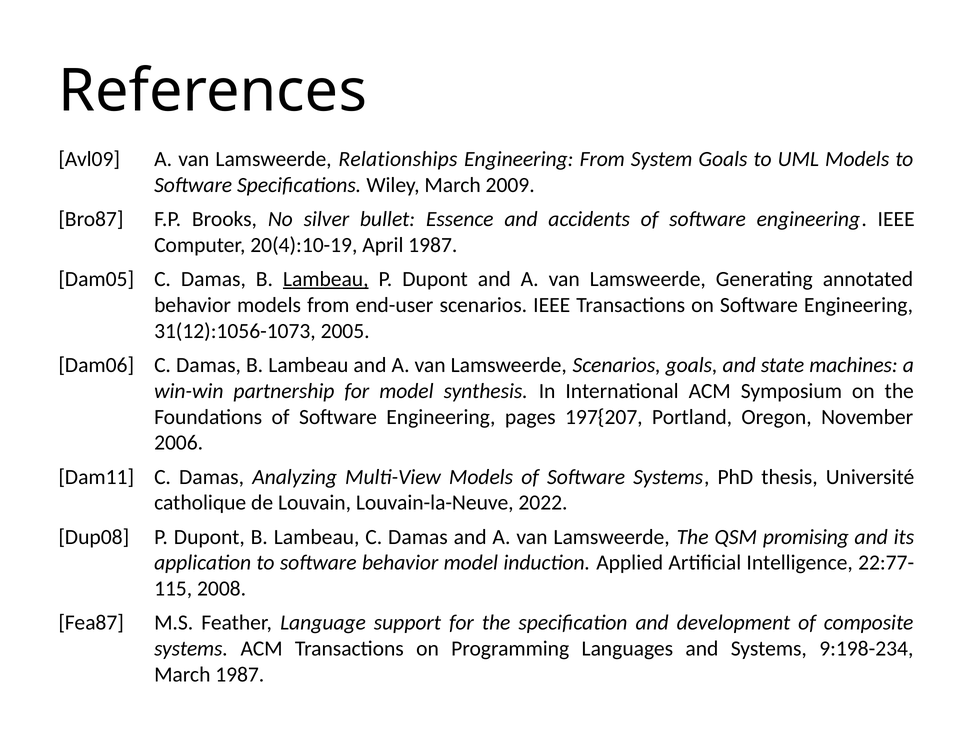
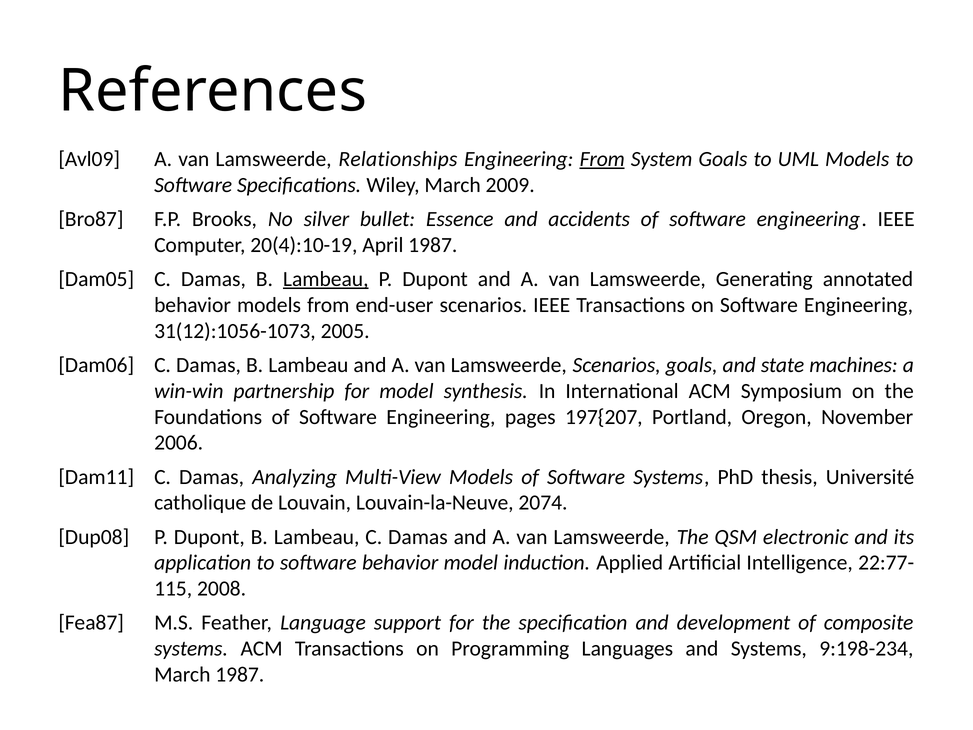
From underline: none -> present (602, 159)
2022: 2022 -> 2074 (543, 503)
promising: promising -> electronic (806, 537)
